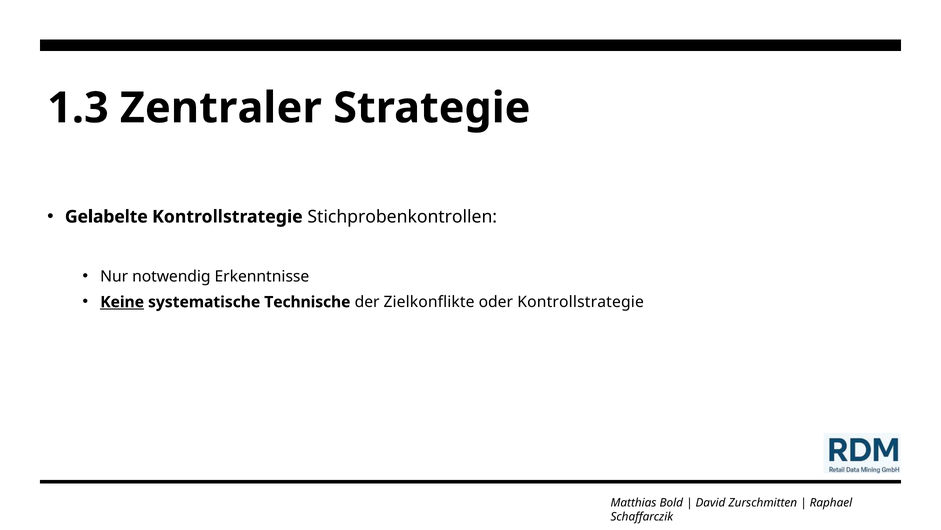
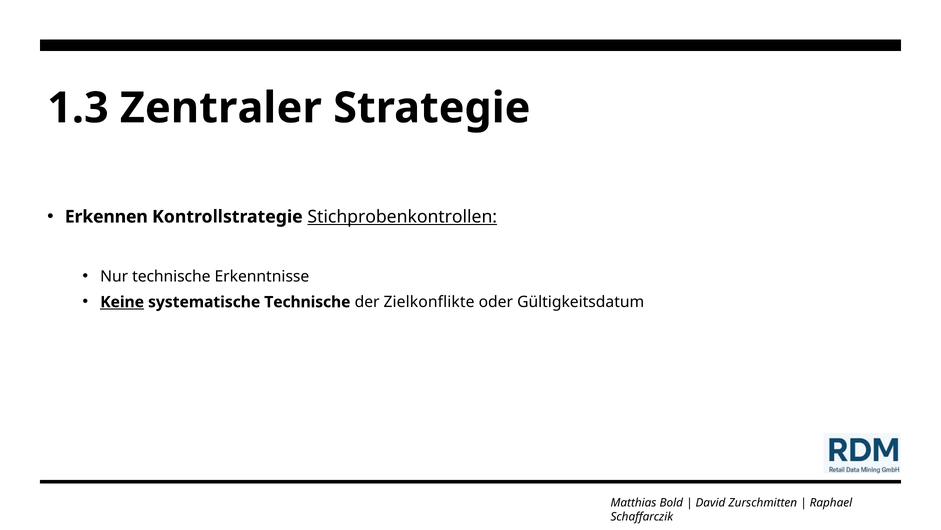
Gelabelte: Gelabelte -> Erkennen (106, 216)
Stichprobenkontrollen underline: none -> present (402, 216)
Nur notwendig: notwendig -> technische (171, 276)
oder Kontrollstrategie: Kontrollstrategie -> Gültigkeitsdatum (581, 302)
